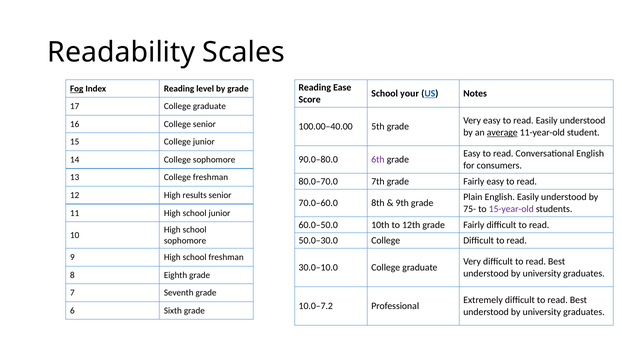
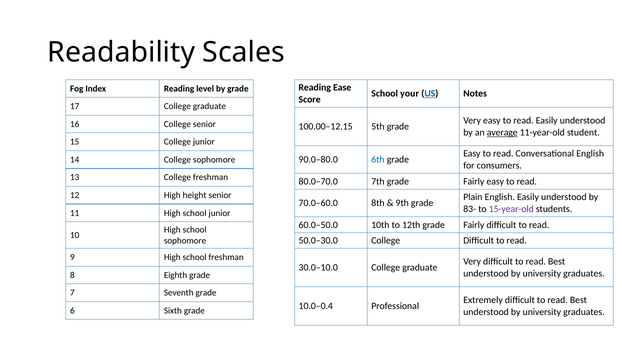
Fog underline: present -> none (77, 89)
100.00–40.00: 100.00–40.00 -> 100.00–12.15 (326, 127)
6th colour: purple -> blue (378, 160)
results: results -> height (195, 195)
75-: 75- -> 83- (470, 209)
10.0–7.2: 10.0–7.2 -> 10.0–0.4 (316, 306)
